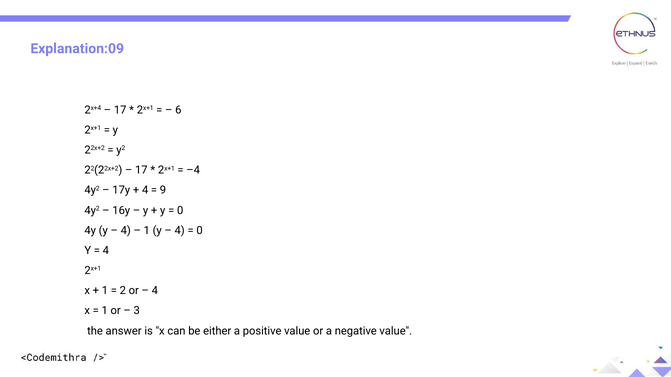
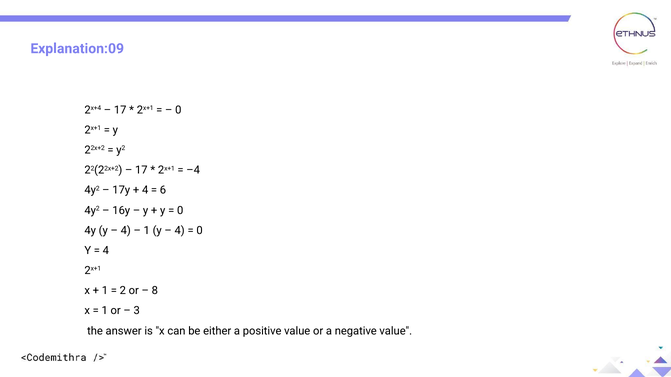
6: 6 -> 0 (178, 110)
9: 9 -> 6 (163, 190)
4: 4 -> 8 (155, 291)
